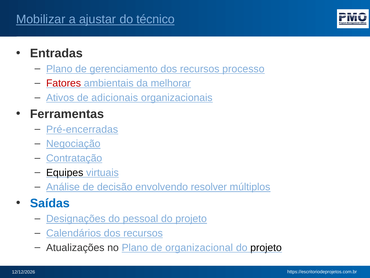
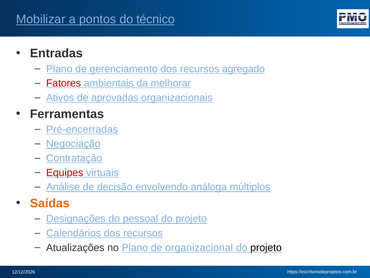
ajustar: ajustar -> pontos (98, 19)
processo: processo -> agregado (243, 69)
adicionais: adicionais -> aprovadas (115, 98)
Equipes colour: black -> red (65, 172)
resolver: resolver -> análoga (209, 187)
Saídas colour: blue -> orange (50, 203)
